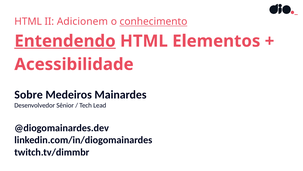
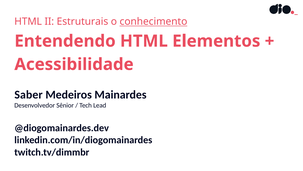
Adicionem: Adicionem -> Estruturais (82, 22)
Entendendo underline: present -> none (65, 41)
Sobre: Sobre -> Saber (29, 94)
